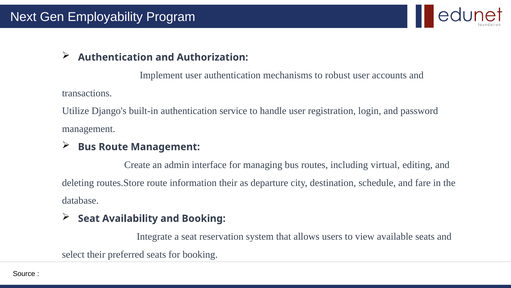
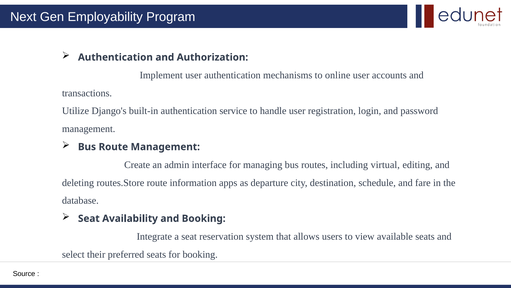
robust: robust -> online (338, 75)
information their: their -> apps (228, 182)
